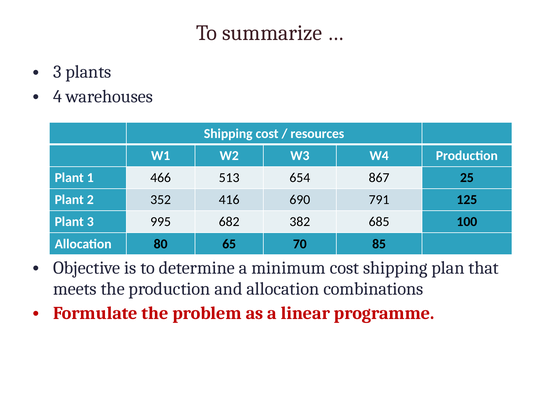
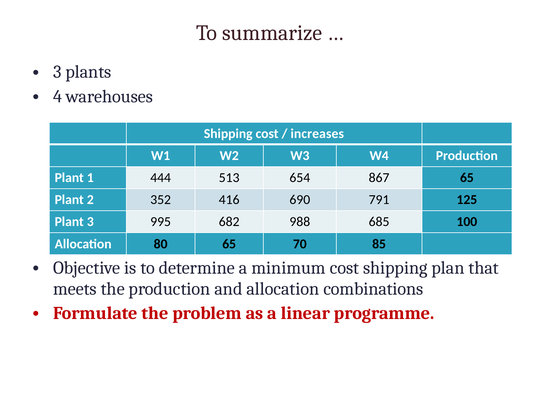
resources: resources -> increases (317, 134)
466: 466 -> 444 (161, 178)
867 25: 25 -> 65 (467, 178)
382: 382 -> 988 (300, 222)
